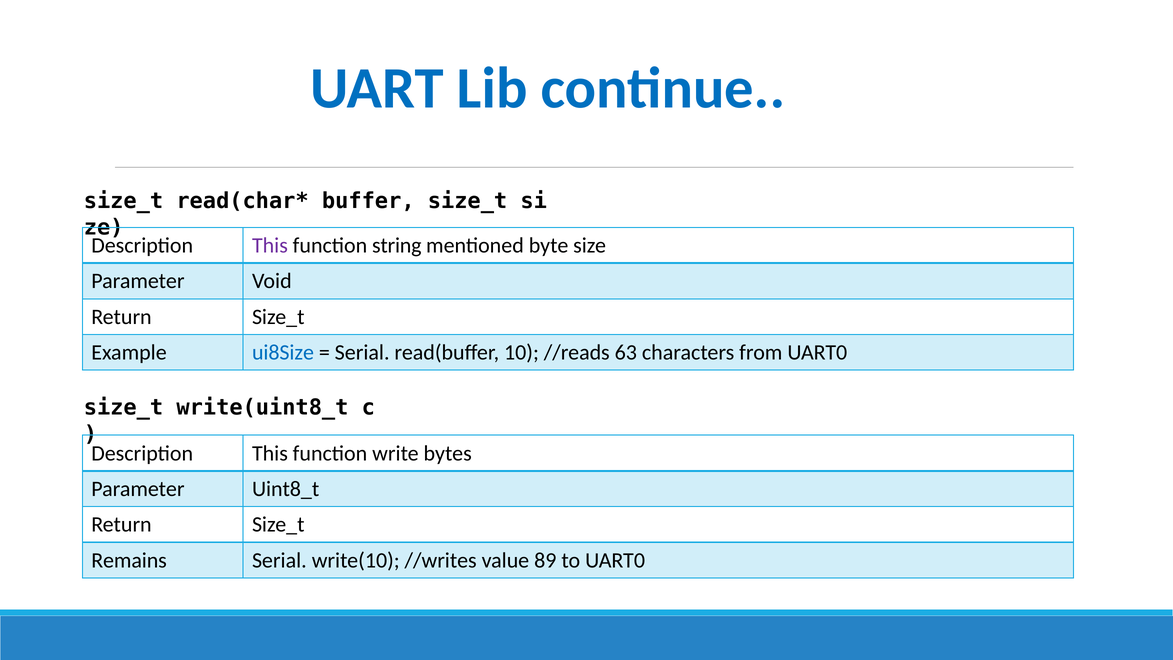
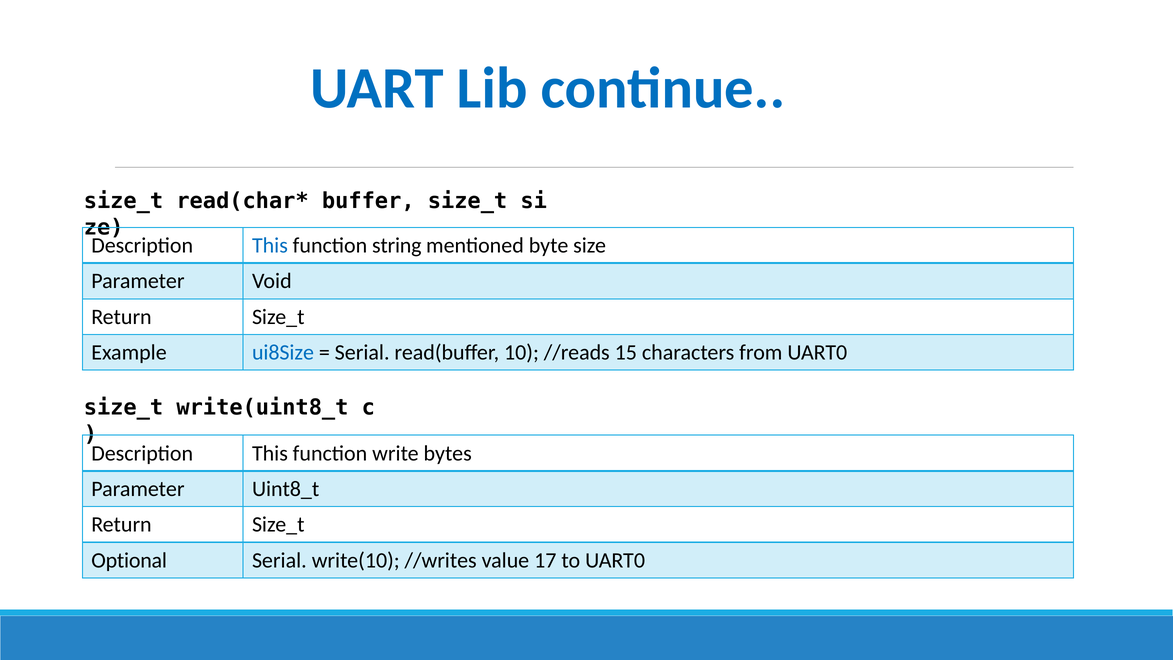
This colour: purple -> blue (270, 245)
63: 63 -> 15 (626, 353)
Remains: Remains -> Optional (129, 560)
89: 89 -> 17 (545, 560)
